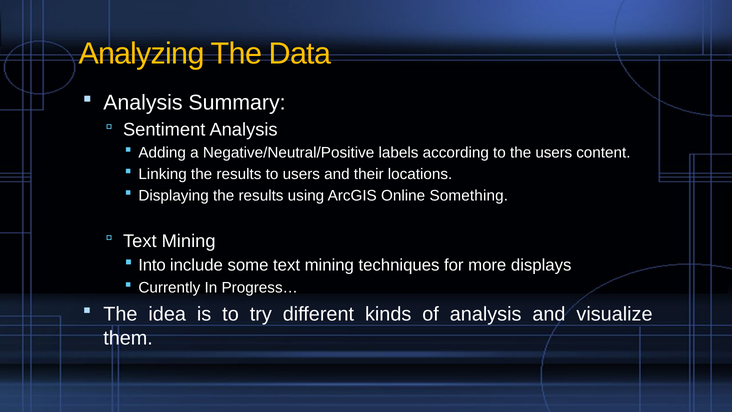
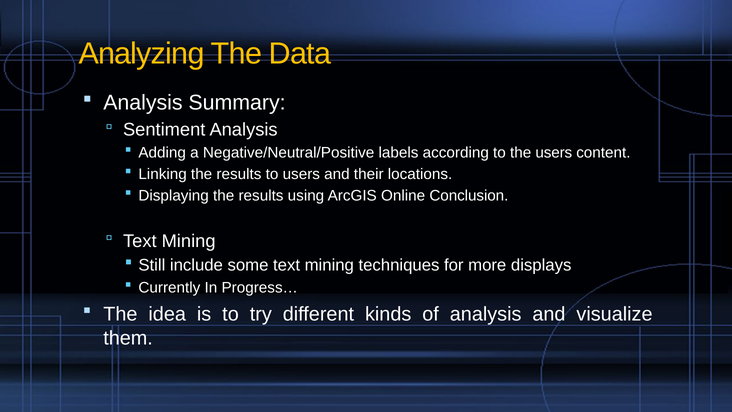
Something: Something -> Conclusion (469, 196)
Into: Into -> Still (152, 265)
